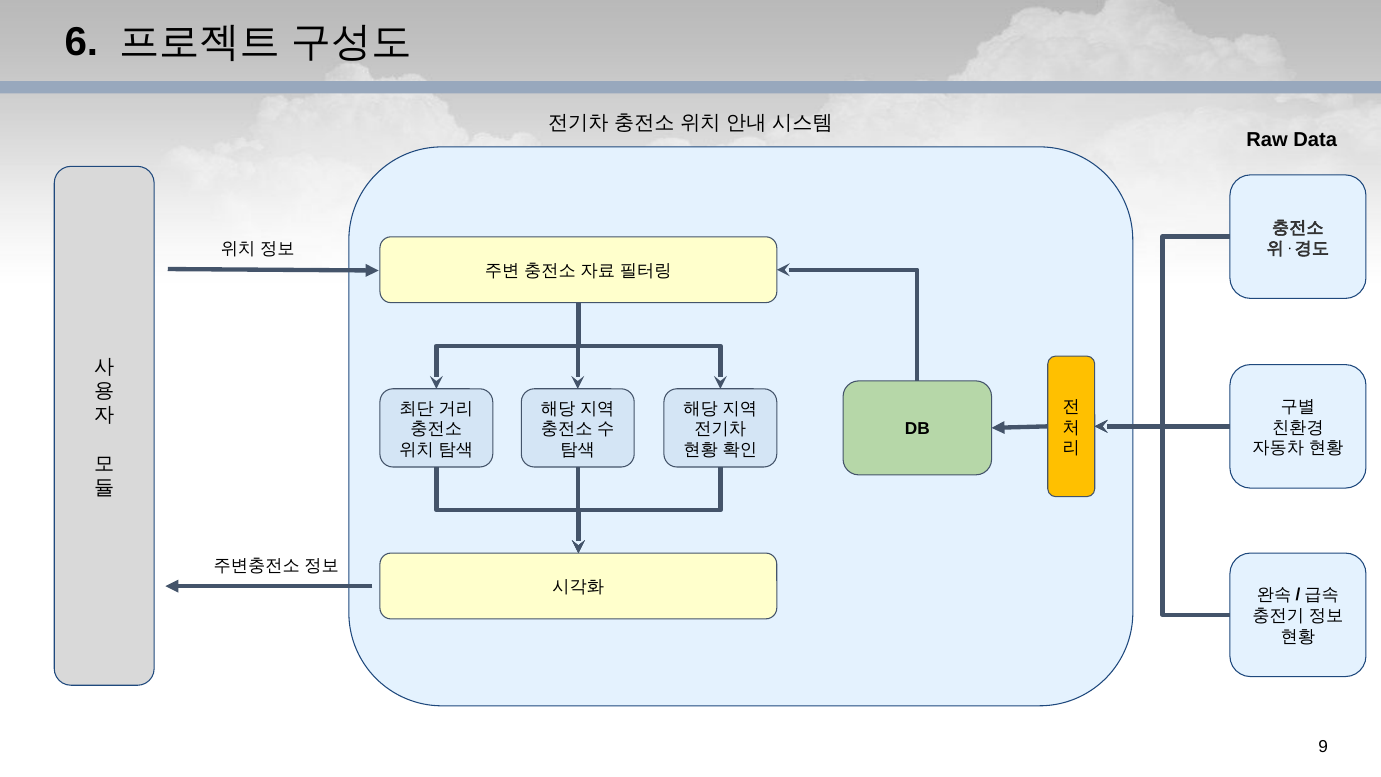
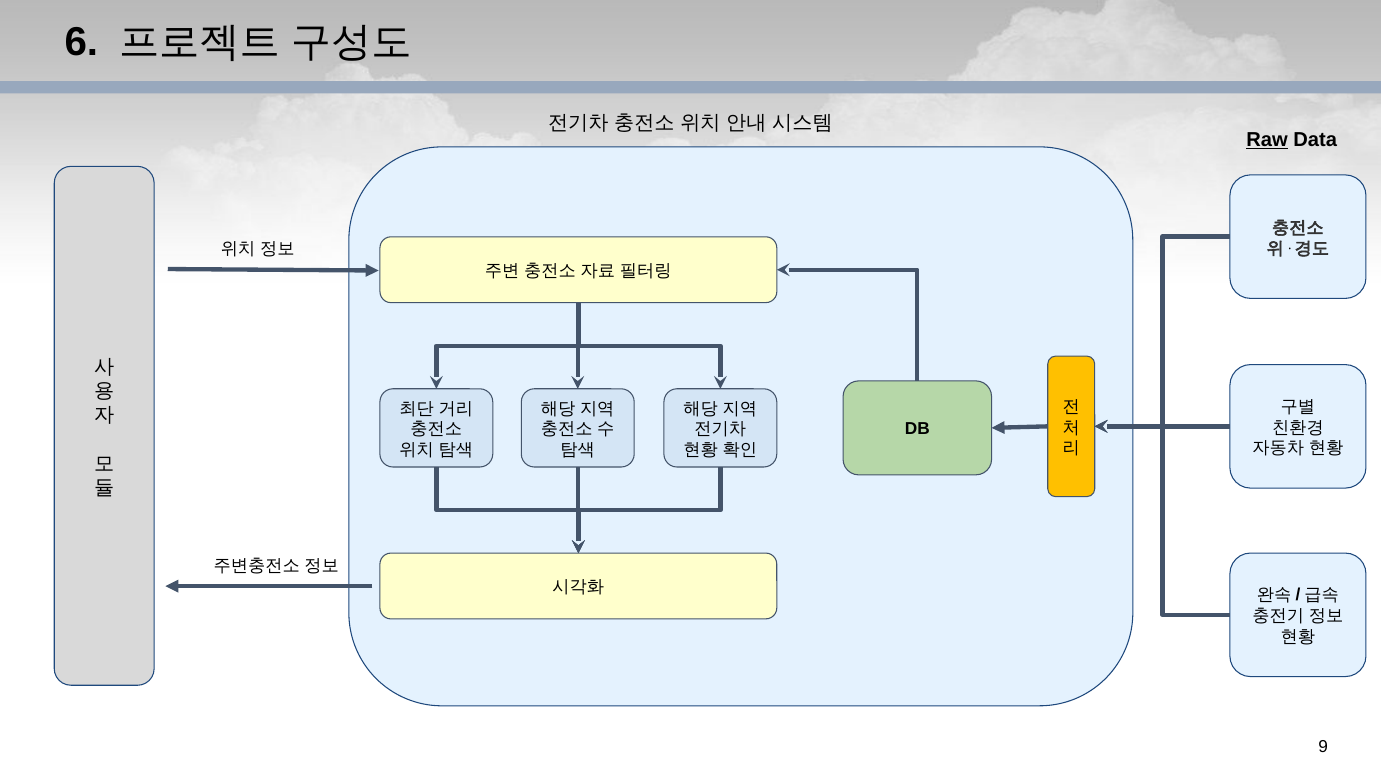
Raw underline: none -> present (1267, 140)
